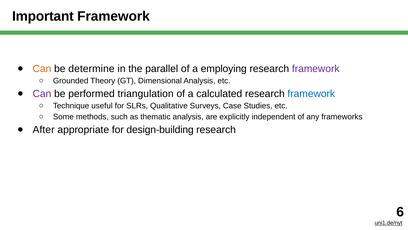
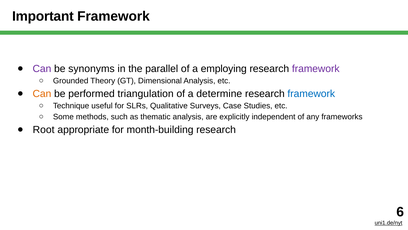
Can colour: orange -> purple (42, 68)
determine: determine -> synonyms (91, 68)
Can colour: purple -> orange (42, 94)
calculated: calculated -> determine (219, 94)
After: After -> Root (44, 129)
design-building: design-building -> month-building (160, 129)
